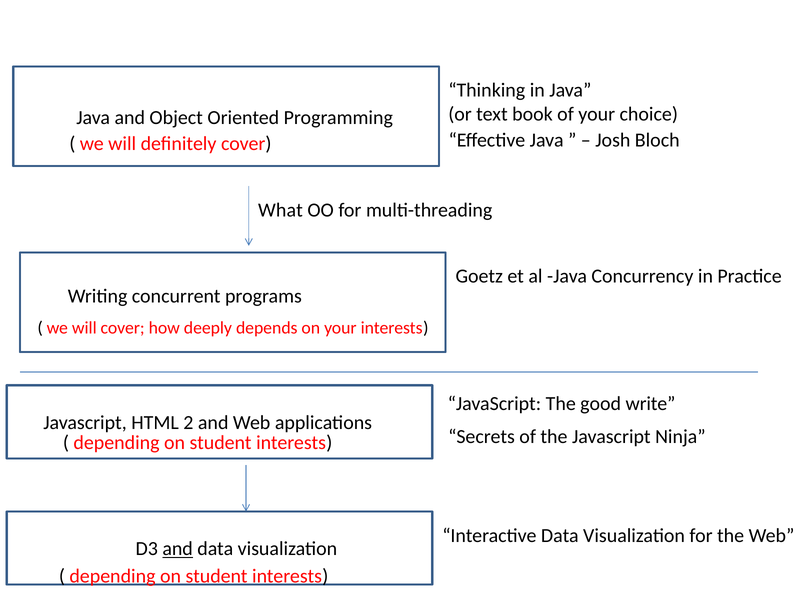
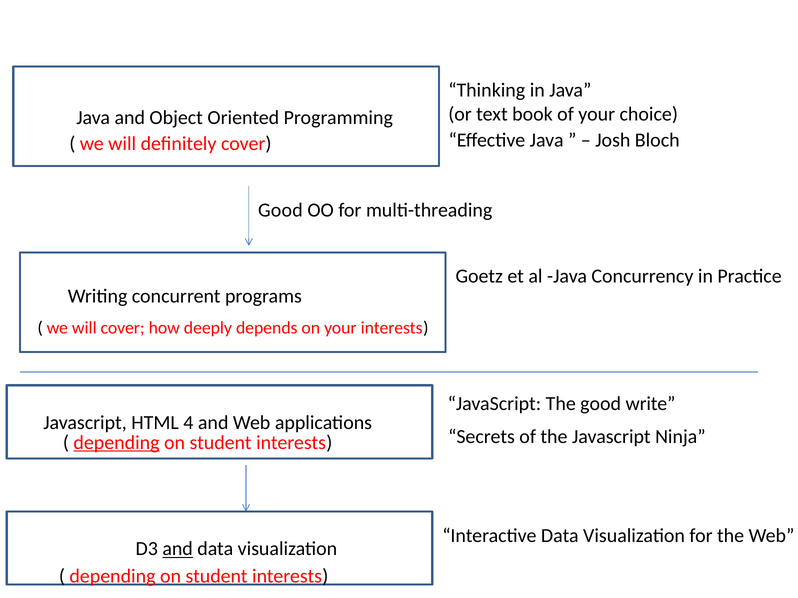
What: What -> Good (280, 210)
2: 2 -> 4 (188, 423)
depending underline: none -> present (117, 443)
